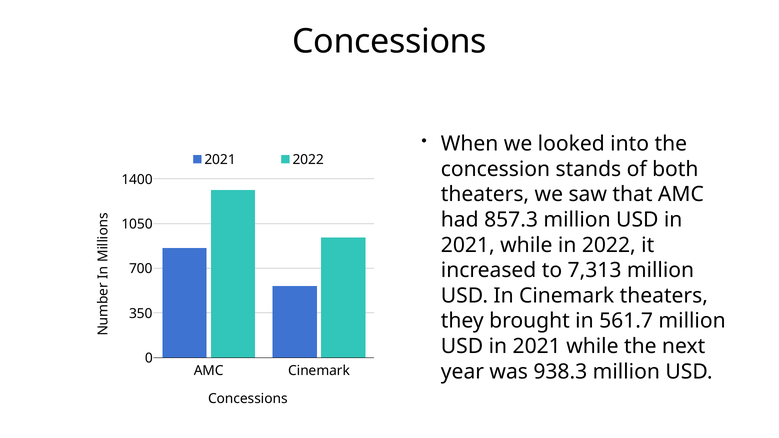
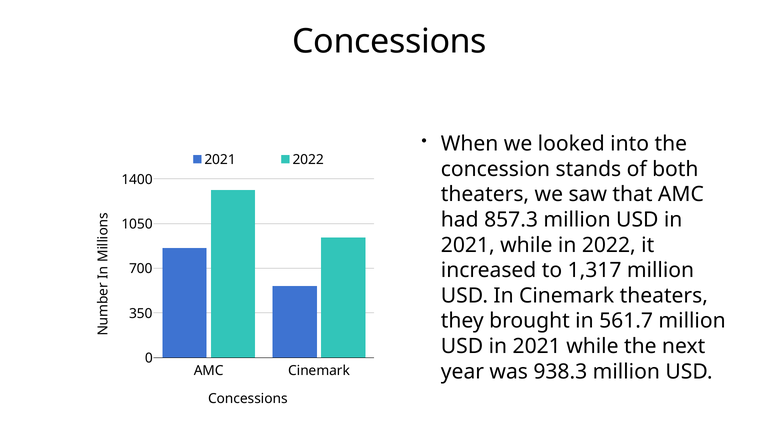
7,313: 7,313 -> 1,317 (595, 271)
